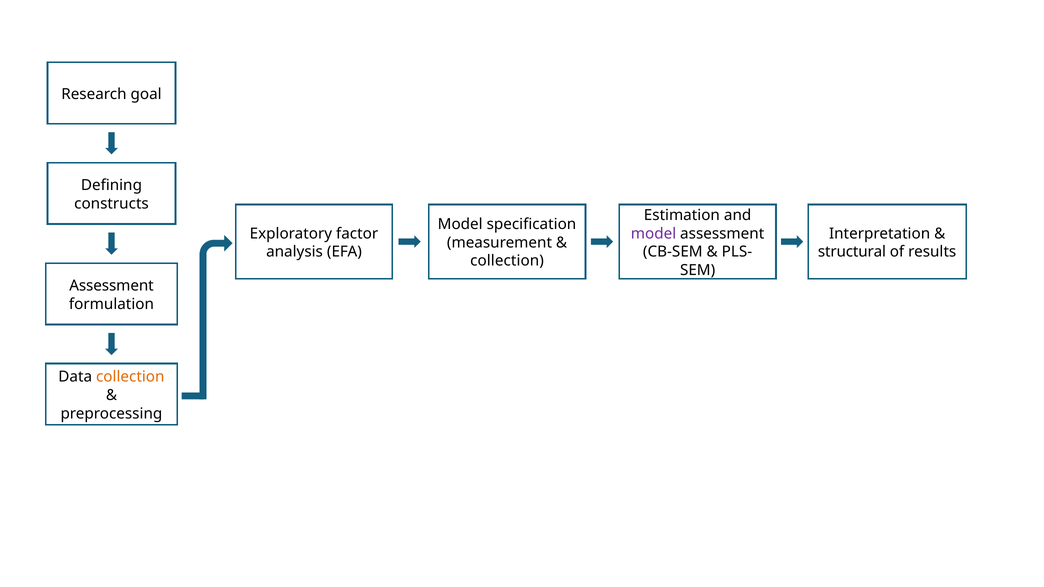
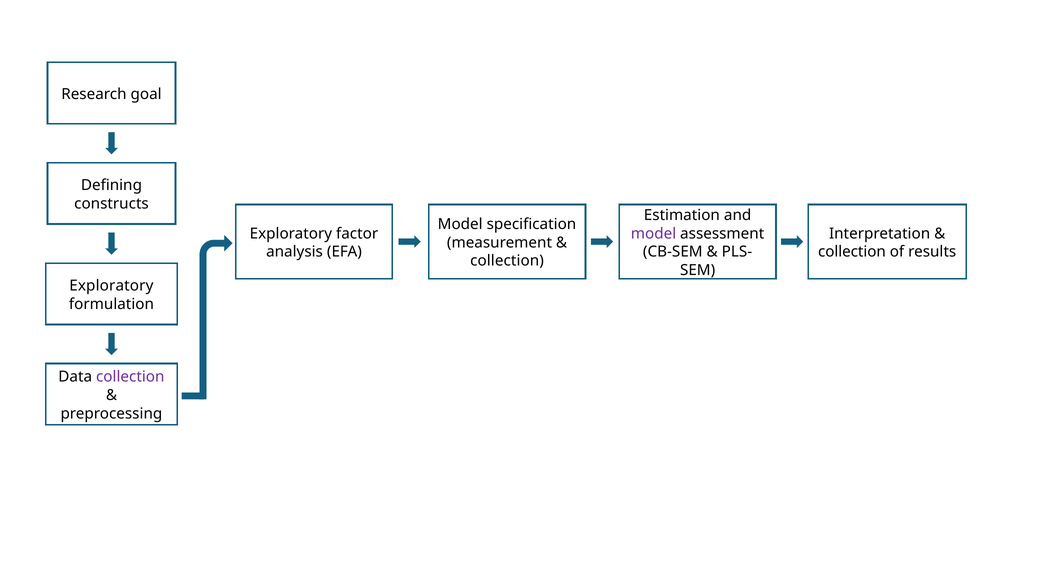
structural: structural -> collection (852, 252)
Assessment: Assessment -> Exploratory (111, 286)
collection colour: orange -> purple (130, 377)
